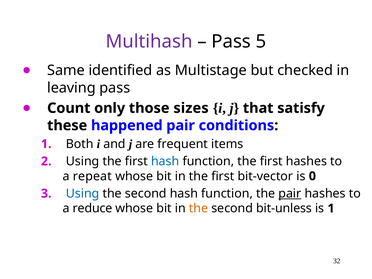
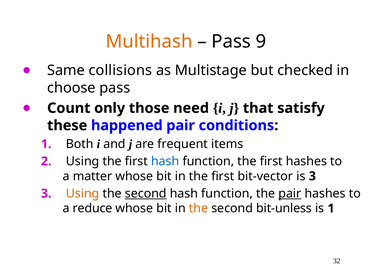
Multihash colour: purple -> orange (149, 42)
5: 5 -> 9 (261, 42)
identified: identified -> collisions (120, 70)
leaving: leaving -> choose (71, 88)
sizes: sizes -> need (191, 108)
repeat: repeat -> matter (92, 176)
is 0: 0 -> 3 (312, 176)
Using colour: blue -> orange (83, 194)
second underline: none -> present (146, 194)
